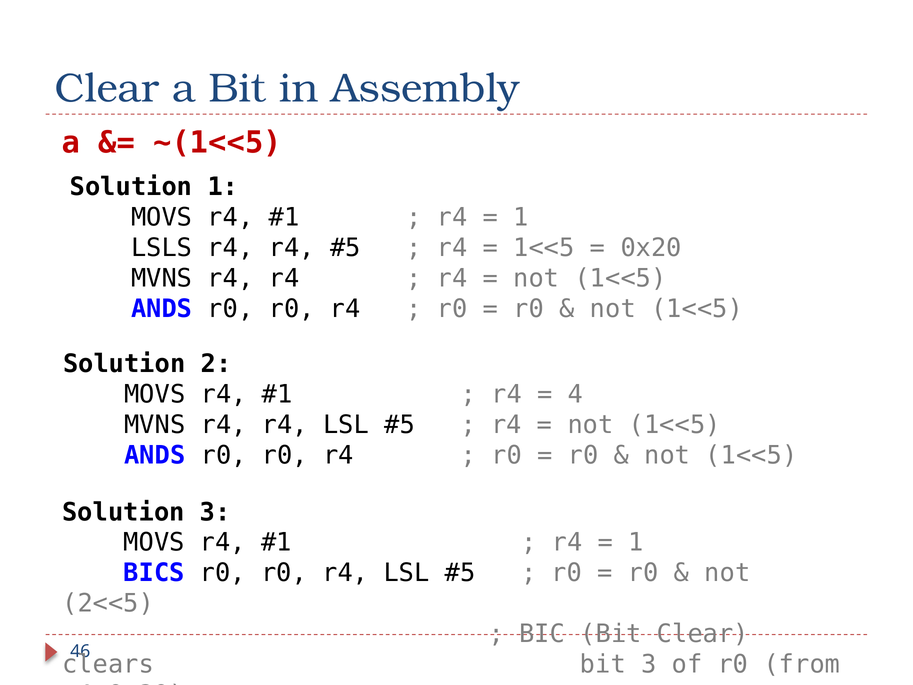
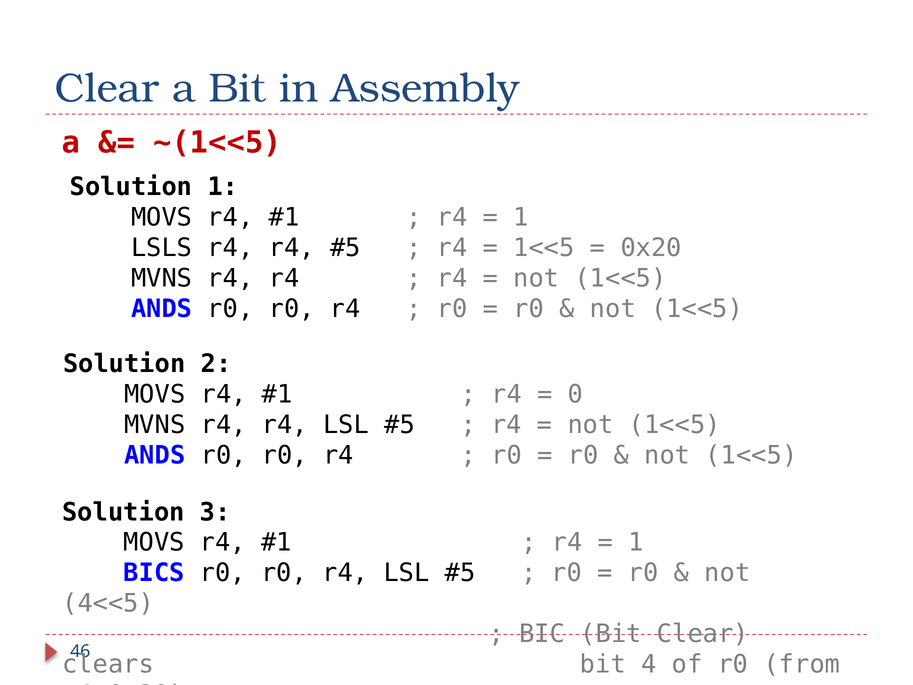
4: 4 -> 0 (575, 394)
2<<5: 2<<5 -> 4<<5 (108, 603)
bit 3: 3 -> 4 (649, 664)
